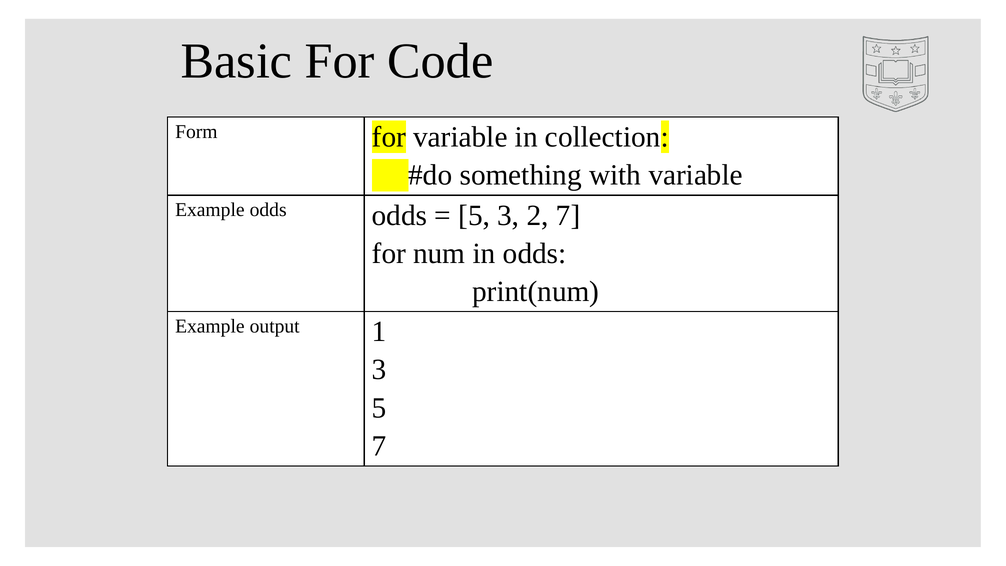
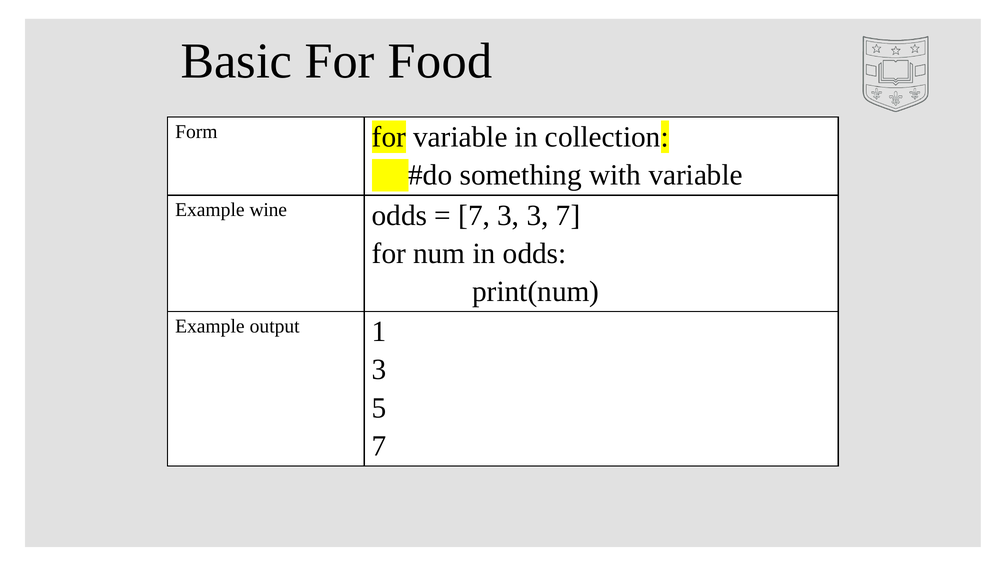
Code: Code -> Food (440, 61)
Example odds: odds -> wine (268, 210)
5: 5 -> 7 (474, 215)
3 2: 2 -> 3 (538, 215)
